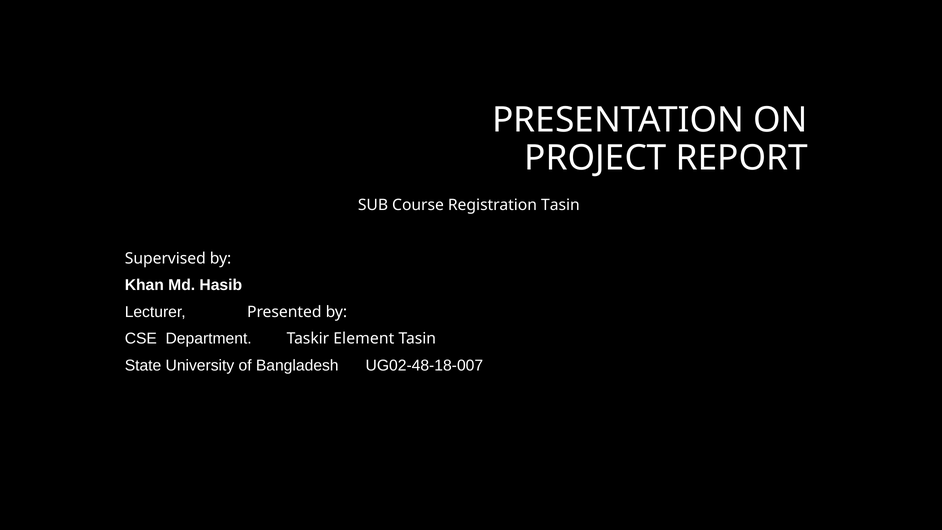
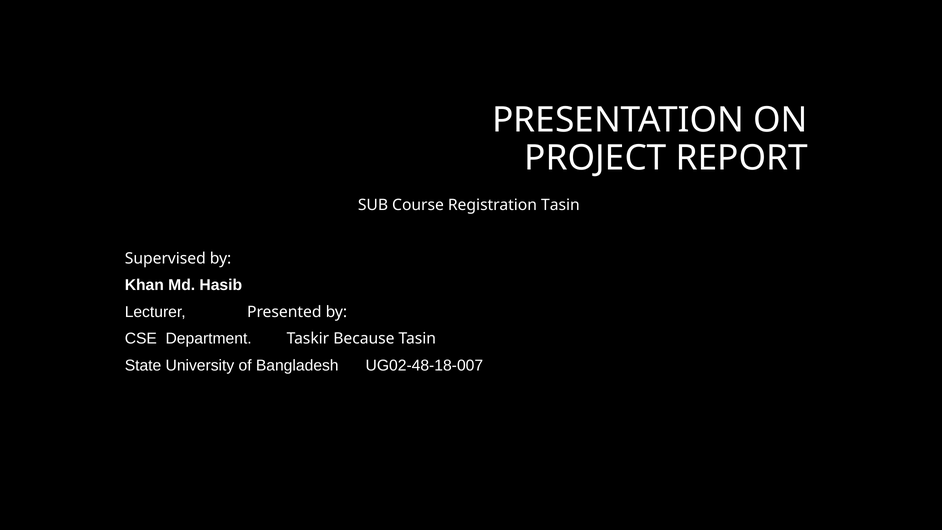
Element: Element -> Because (364, 339)
